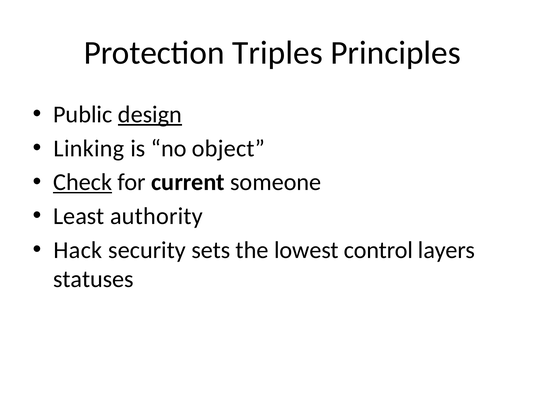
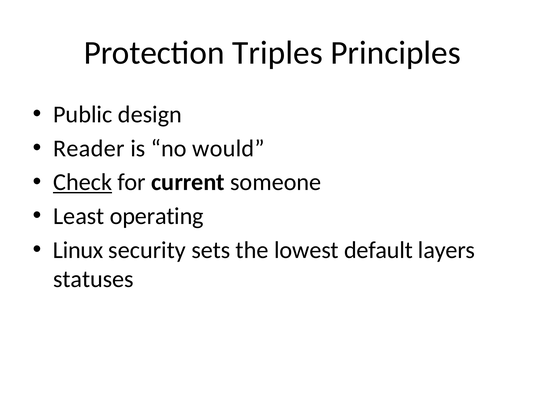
design underline: present -> none (150, 114)
Linking: Linking -> Reader (89, 148)
object: object -> would (228, 148)
authority: authority -> operating (157, 216)
Hack: Hack -> Linux (78, 250)
control: control -> default (378, 250)
